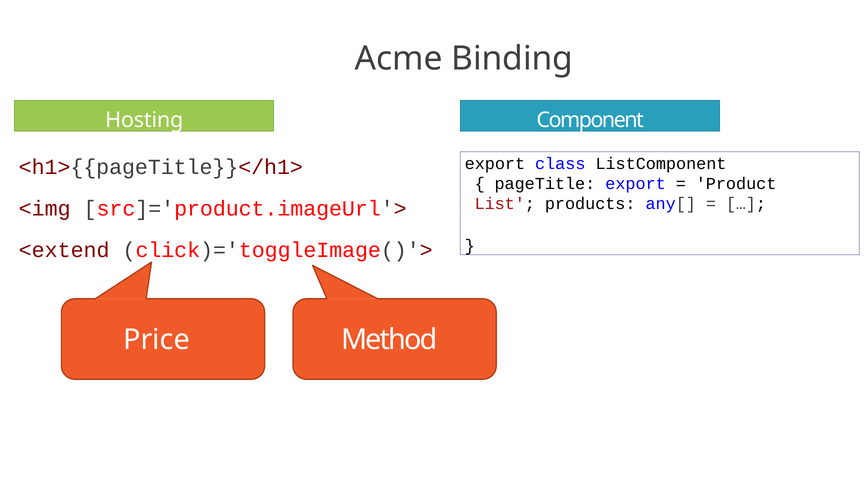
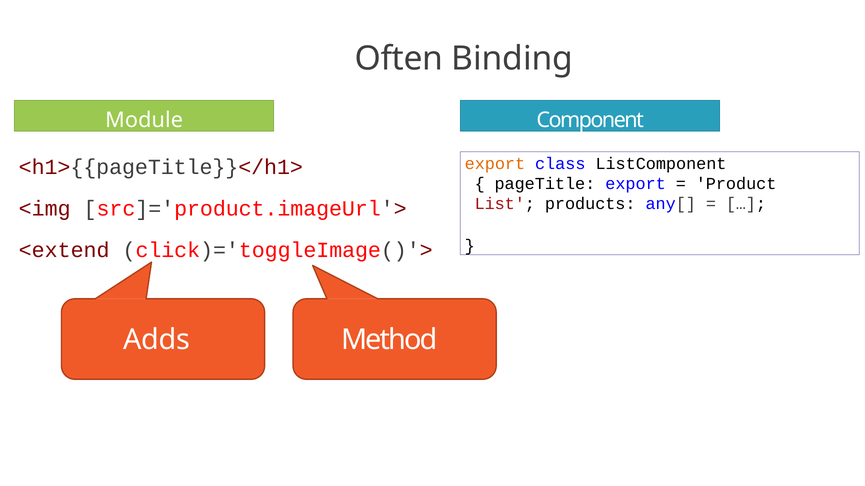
Acme: Acme -> Often (399, 59)
Hosting: Hosting -> Module (144, 120)
export colour: black -> orange (495, 164)
Price: Price -> Adds (157, 340)
